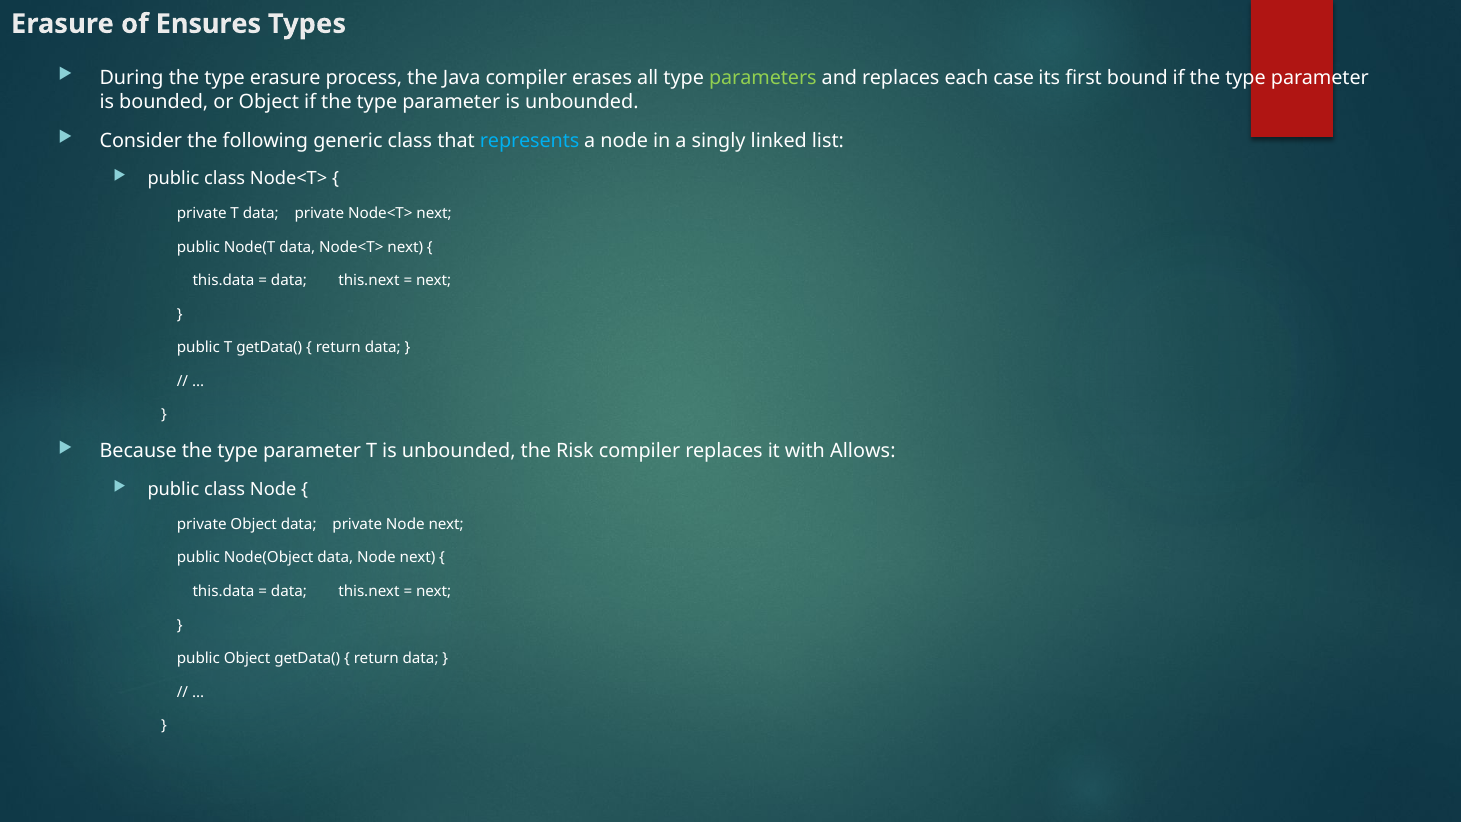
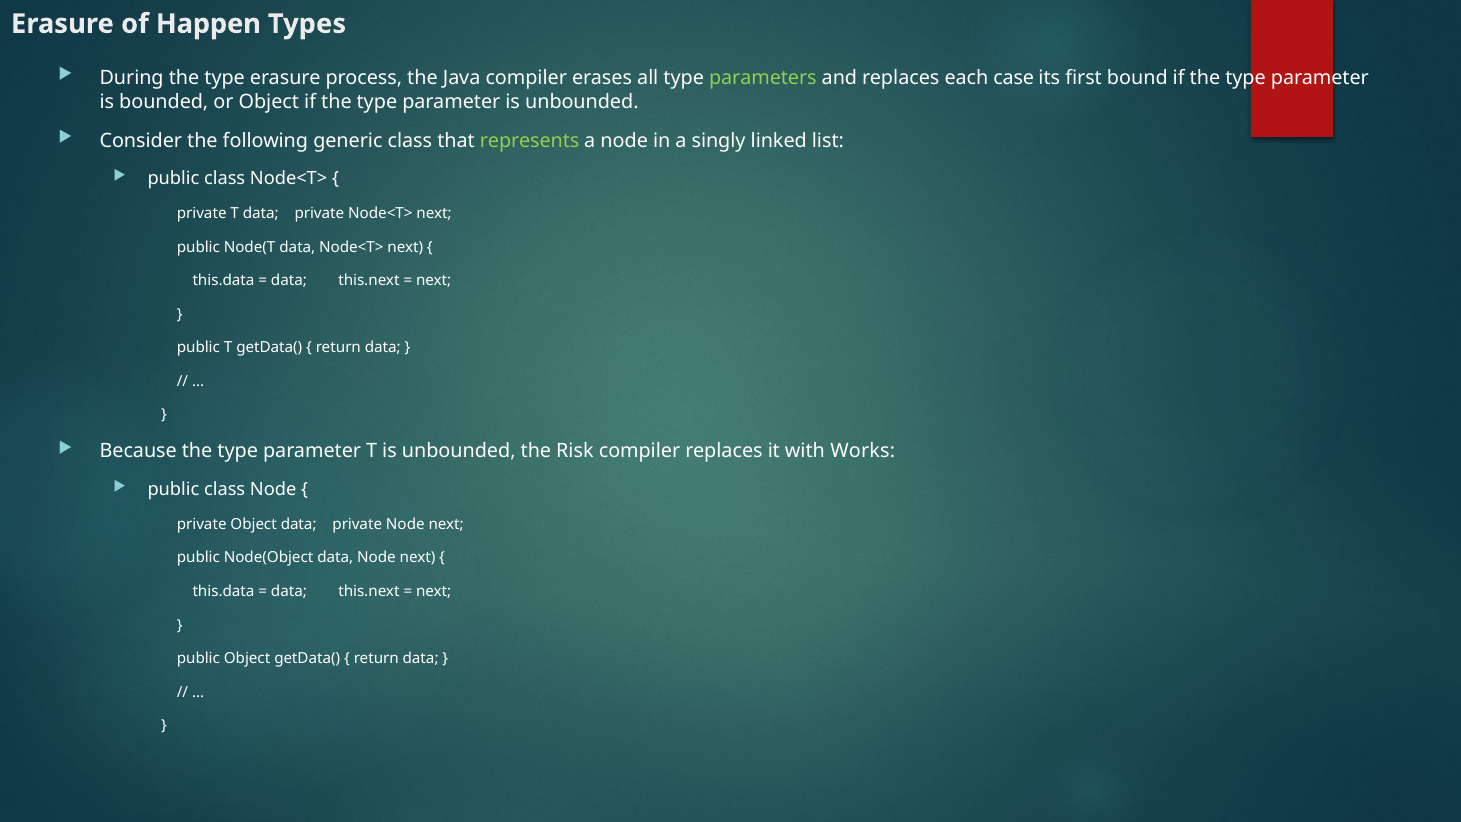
Ensures: Ensures -> Happen (208, 24)
represents colour: light blue -> light green (530, 140)
Allows: Allows -> Works (863, 451)
